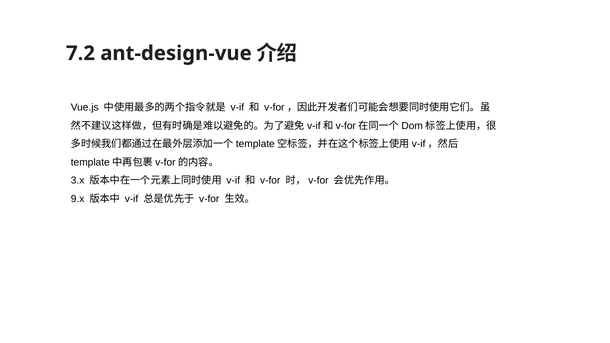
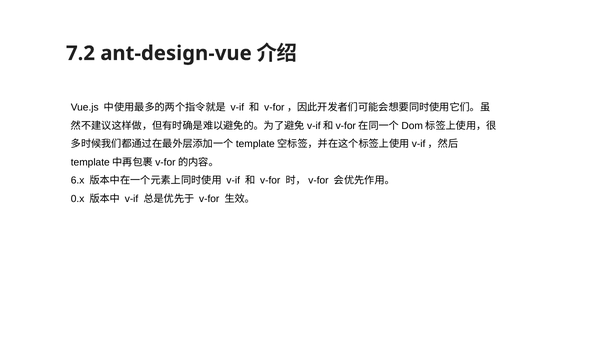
3.x: 3.x -> 6.x (78, 181)
9.x: 9.x -> 0.x (78, 199)
